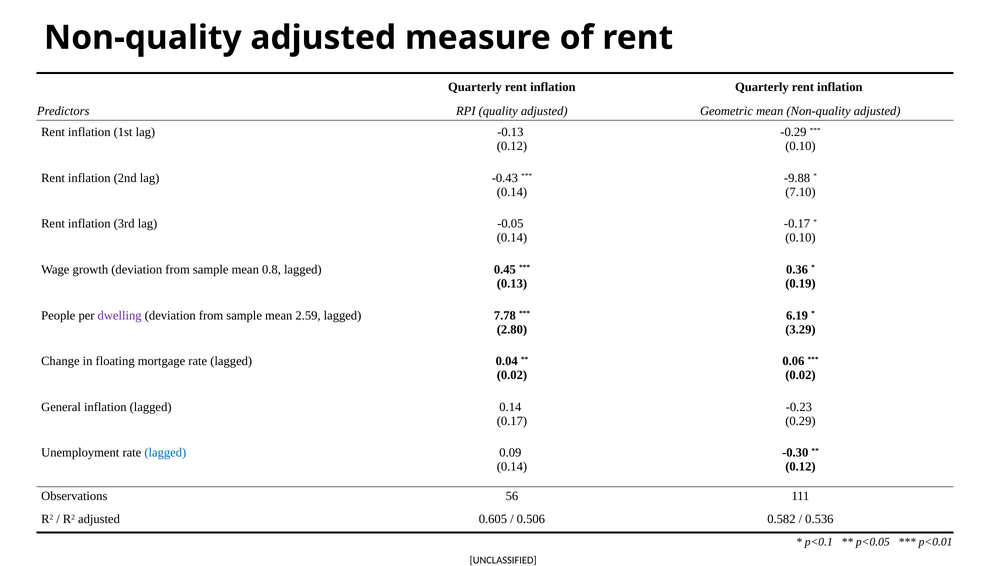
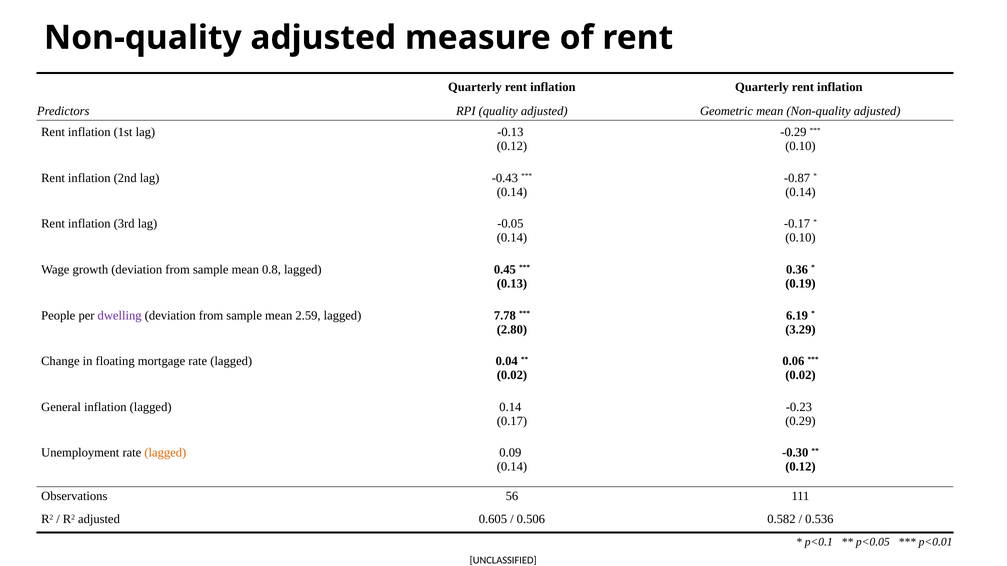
-9.88: -9.88 -> -0.87 (797, 178)
7.10: 7.10 -> 0.14 (800, 192)
lagged colour: blue -> orange (165, 453)
